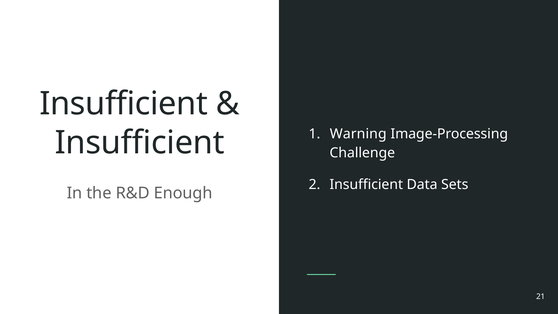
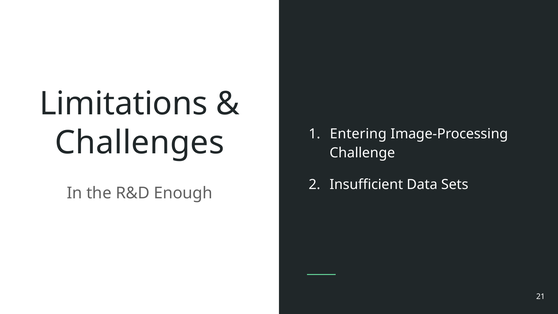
Insufficient: Insufficient -> Limitations (124, 104)
Warning: Warning -> Entering (358, 134)
Insufficient: Insufficient -> Challenges (140, 143)
